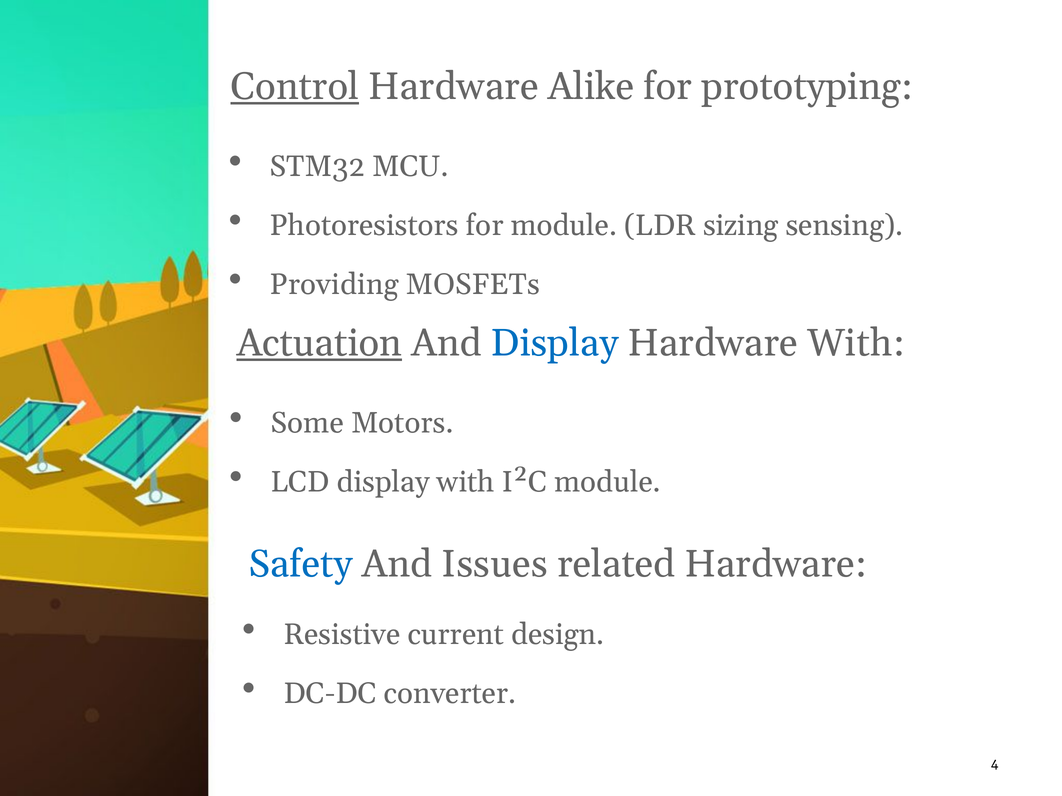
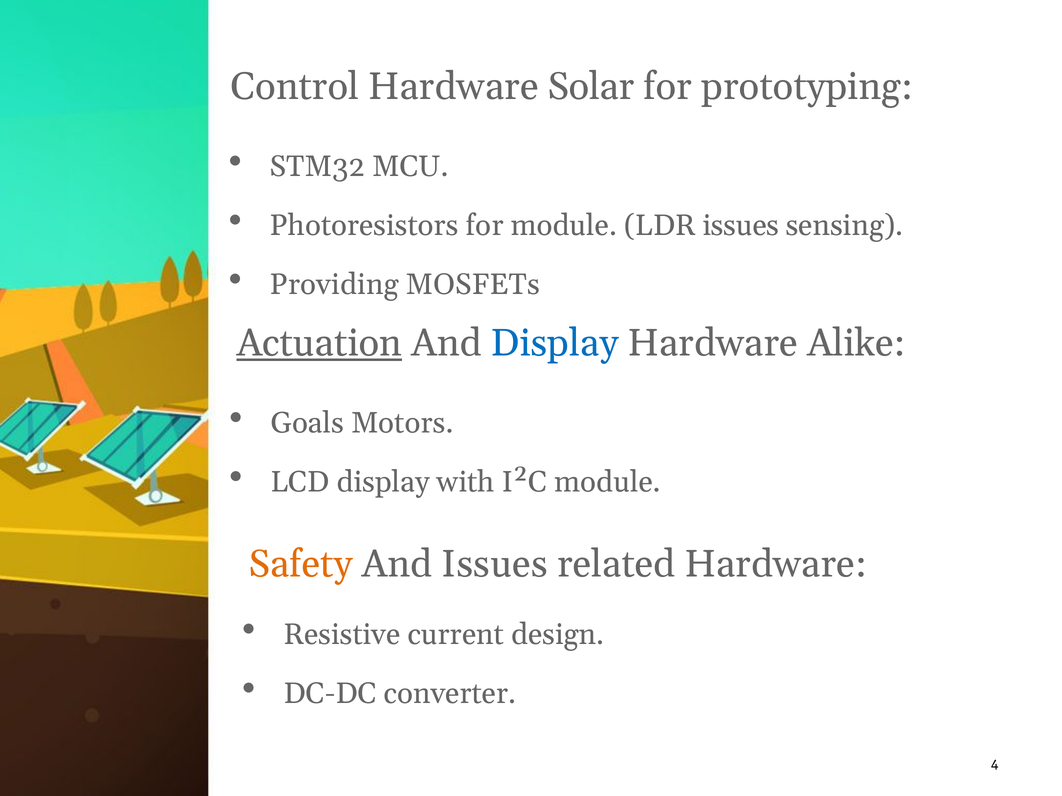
Control underline: present -> none (295, 87)
Alike: Alike -> Solar (591, 87)
LDR sizing: sizing -> issues (741, 226)
Hardware With: With -> Alike (856, 343)
Some: Some -> Goals (307, 423)
Safety colour: blue -> orange (301, 565)
